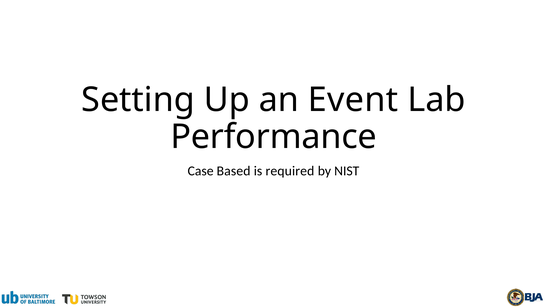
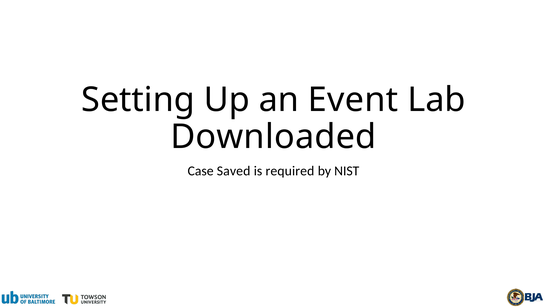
Performance: Performance -> Downloaded (273, 137)
Based: Based -> Saved (234, 171)
